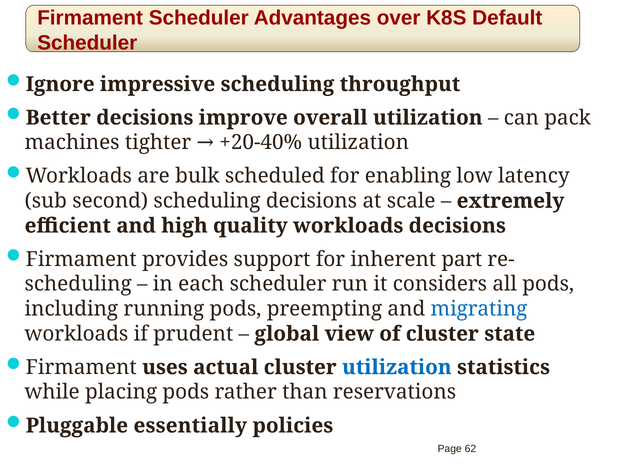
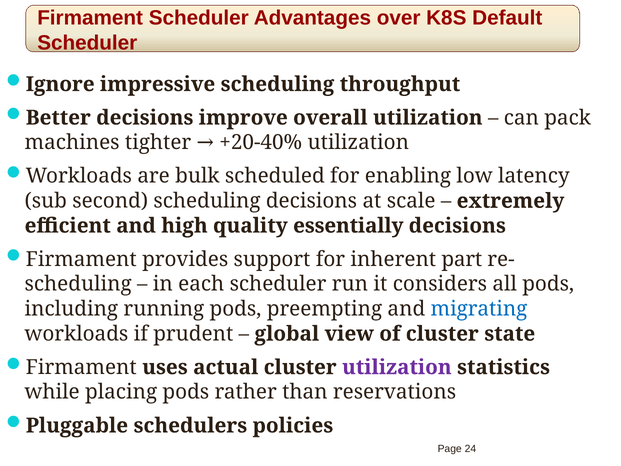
quality workloads: workloads -> essentially (348, 226)
utilization colour: blue -> purple (397, 367)
essentially: essentially -> schedulers (190, 425)
62: 62 -> 24 (470, 449)
